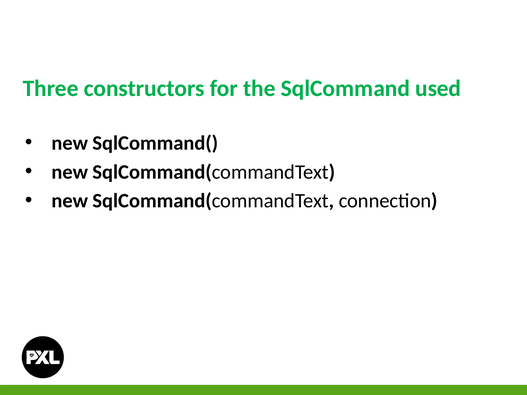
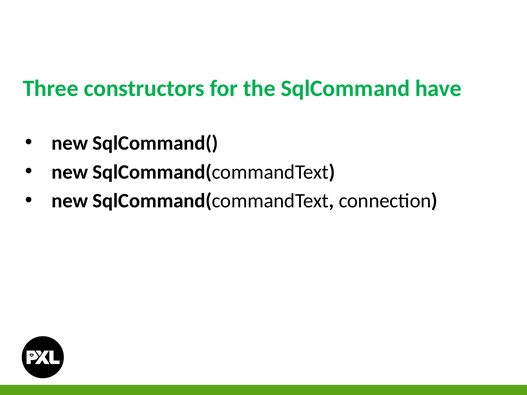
used: used -> have (438, 89)
